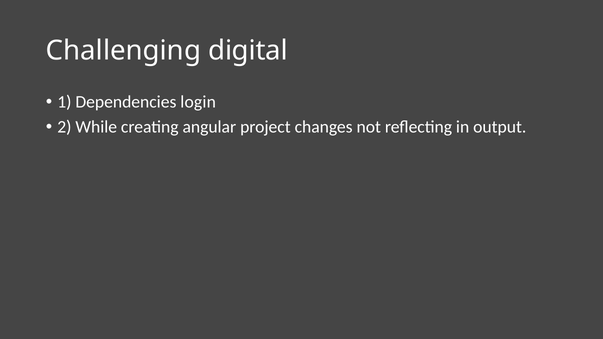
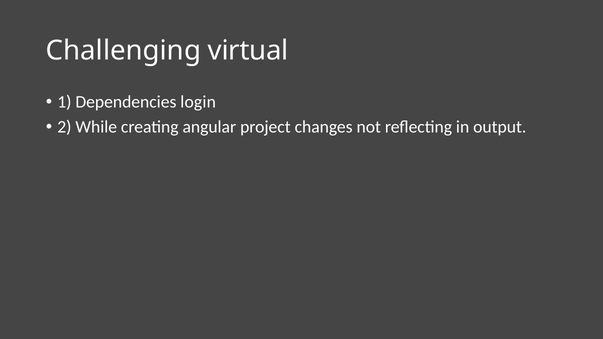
digital: digital -> virtual (248, 51)
